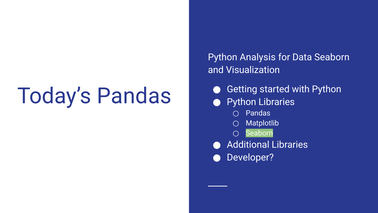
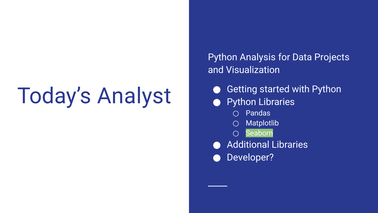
Data Seaborn: Seaborn -> Projects (332, 57)
Today’s Pandas: Pandas -> Analyst (134, 96)
